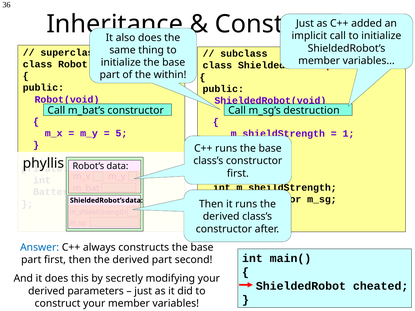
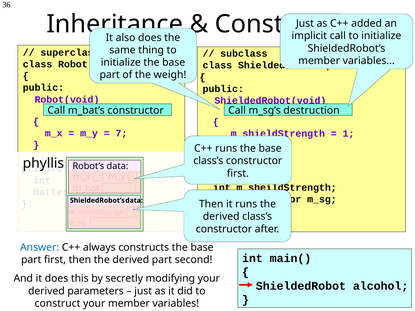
within: within -> weigh (170, 75)
5: 5 -> 7 (121, 133)
cheated: cheated -> alcohol (381, 286)
